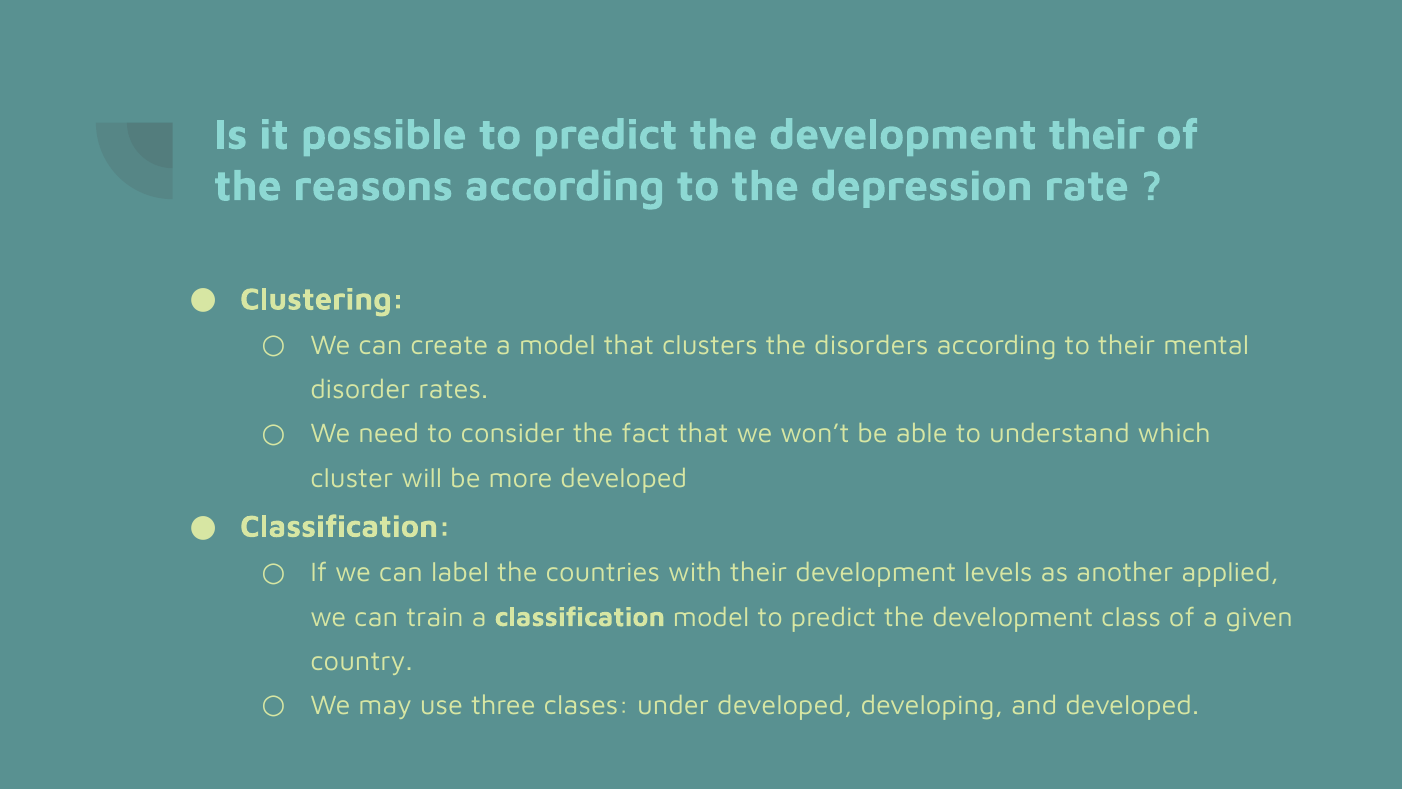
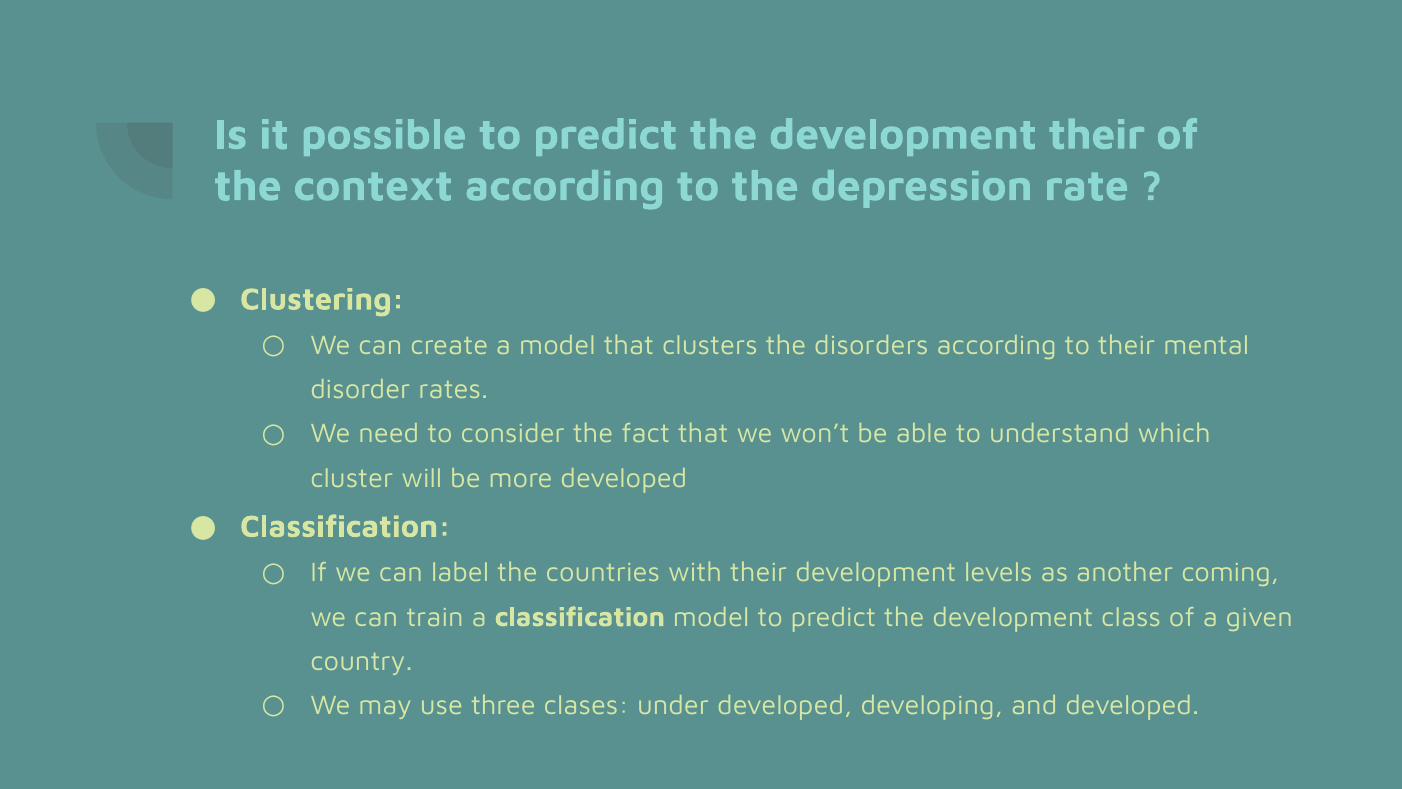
reasons: reasons -> context (373, 186)
applied: applied -> coming (1230, 573)
